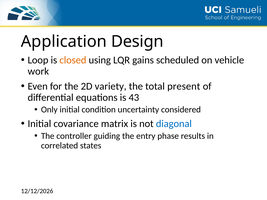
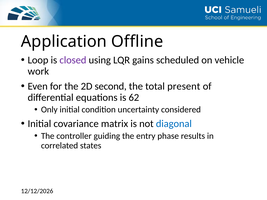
Design: Design -> Offline (137, 42)
closed colour: orange -> purple (73, 60)
variety: variety -> second (111, 86)
43: 43 -> 62 (134, 98)
